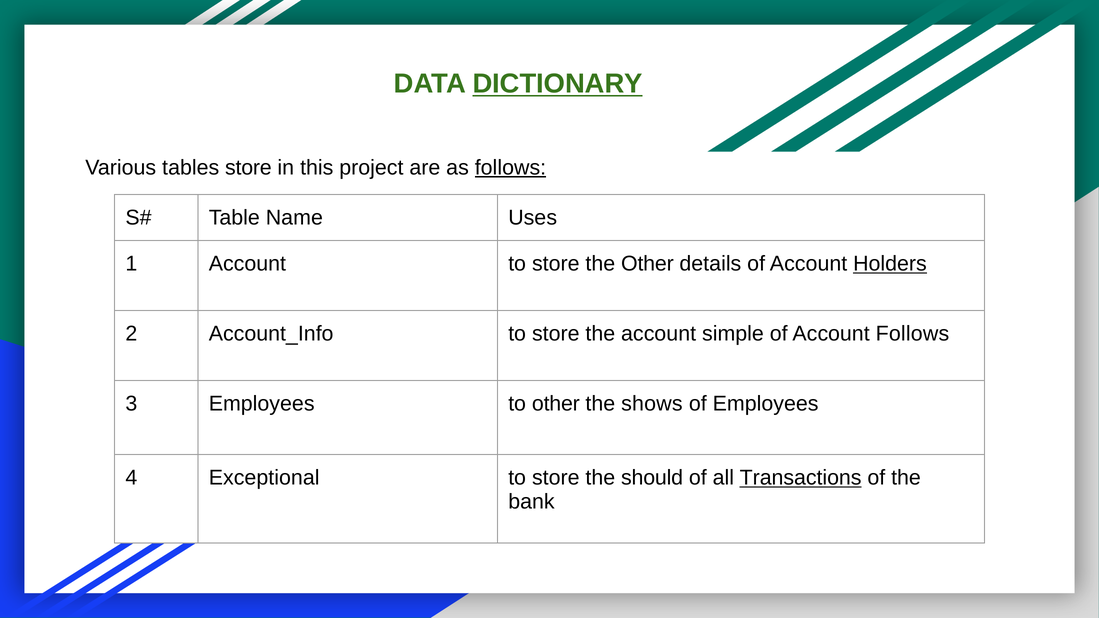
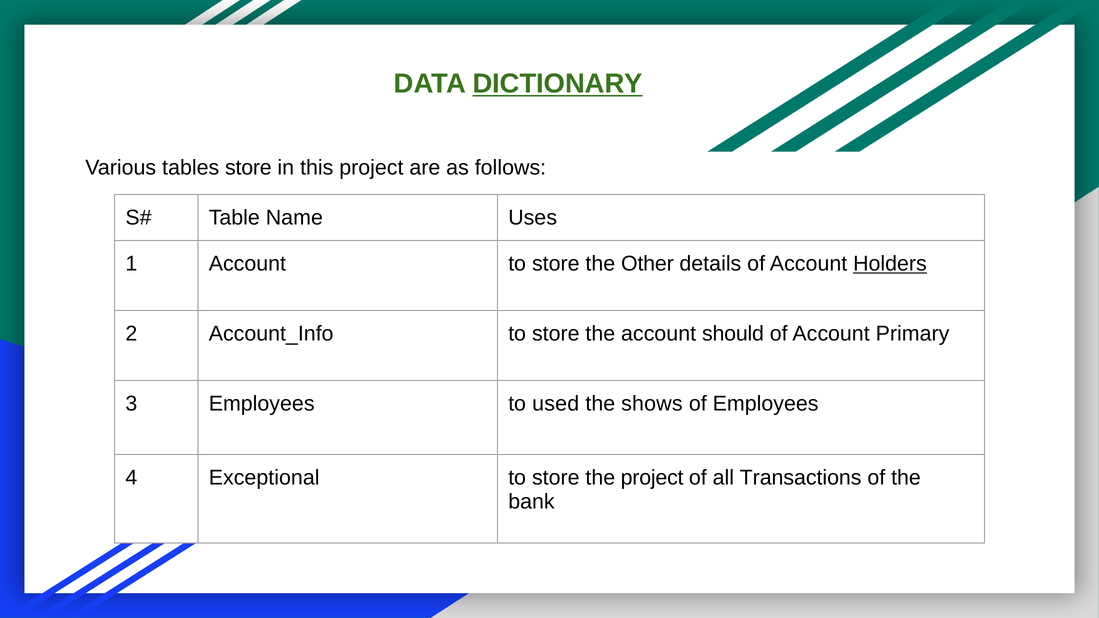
follows underline: present -> none (510, 168)
simple: simple -> should (733, 334)
Account Follows: Follows -> Primary (913, 334)
to other: other -> used (556, 404)
the should: should -> project (652, 478)
Transactions underline: present -> none (801, 478)
